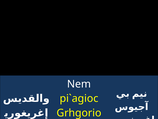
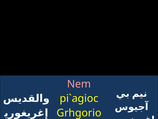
Nem colour: white -> pink (79, 84)
